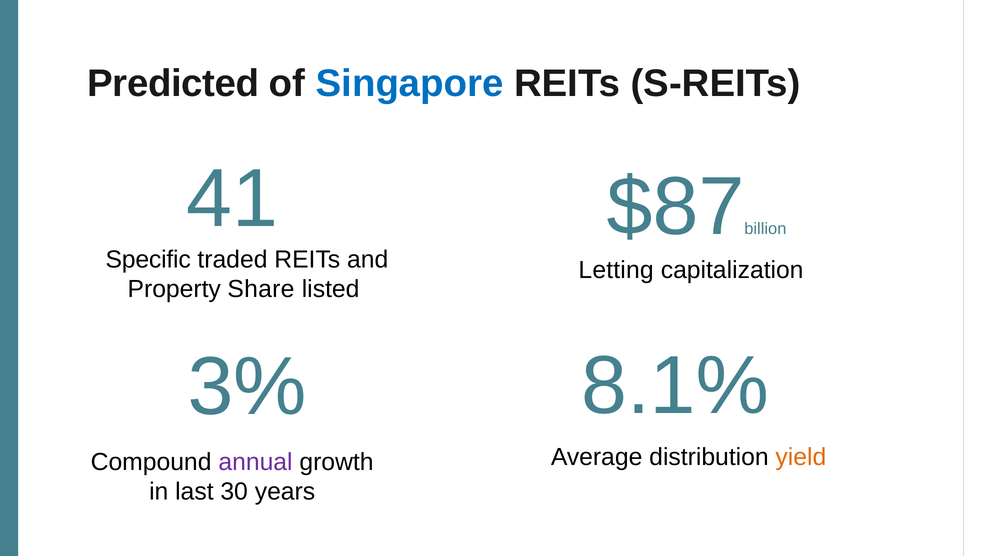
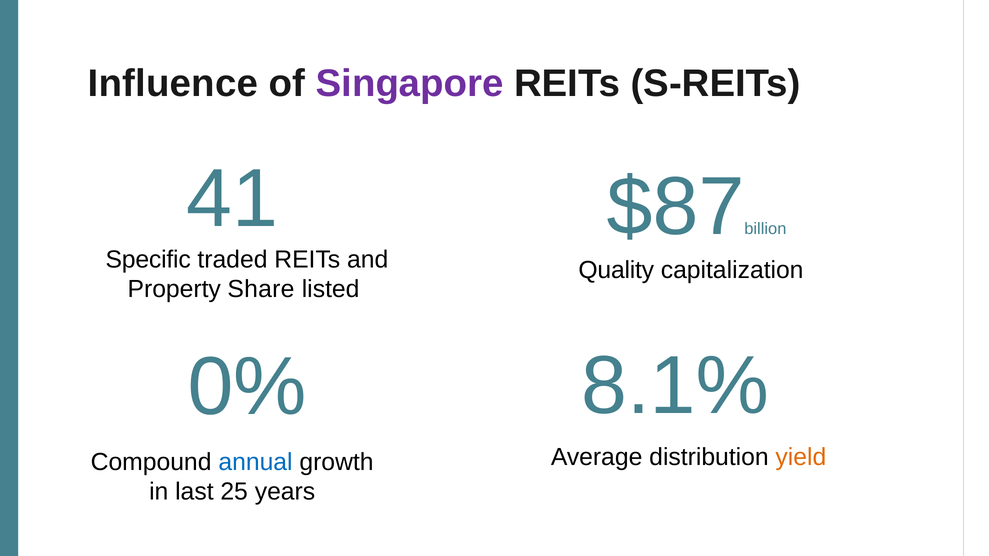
Predicted: Predicted -> Influence (173, 84)
Singapore colour: blue -> purple (410, 84)
Letting: Letting -> Quality (616, 270)
3%: 3% -> 0% (247, 387)
annual colour: purple -> blue (256, 462)
30: 30 -> 25 (234, 492)
